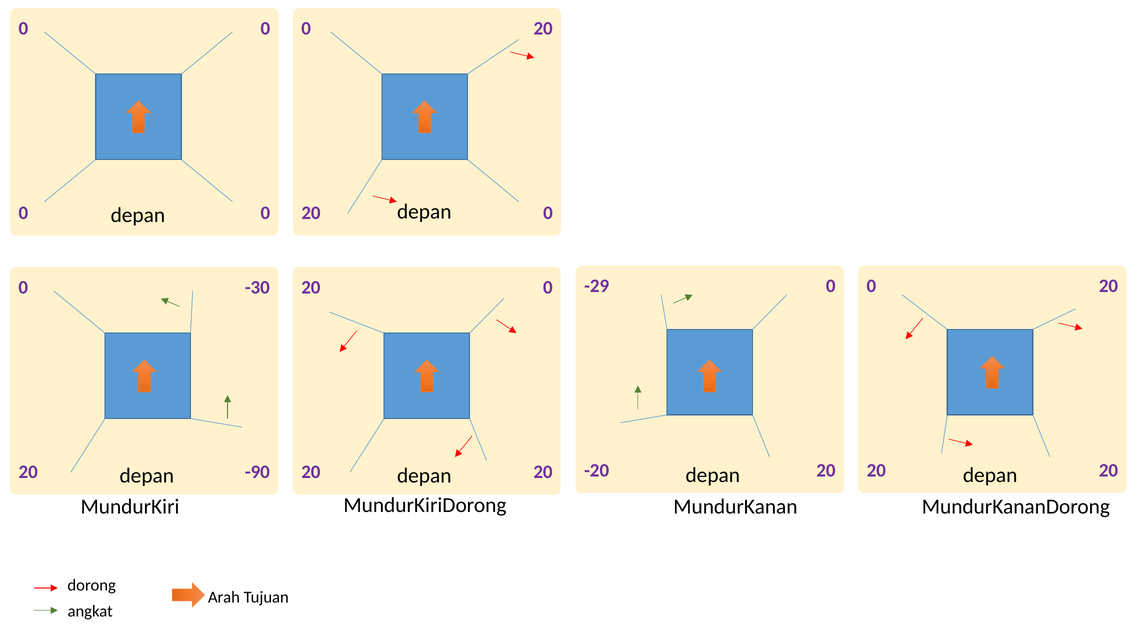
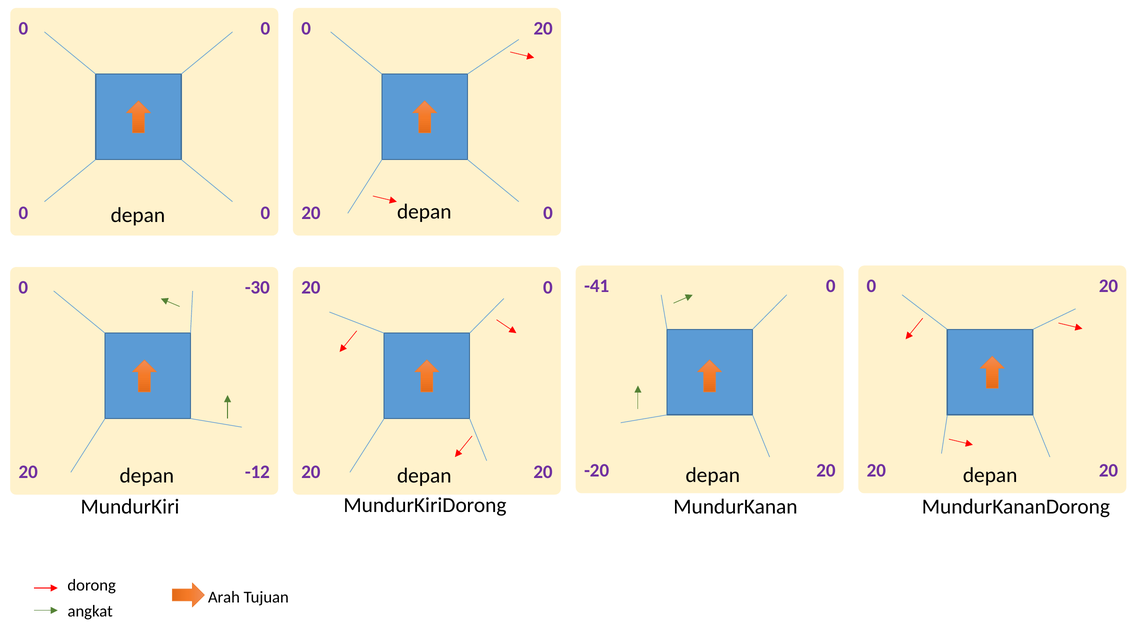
-29: -29 -> -41 (597, 286)
-90: -90 -> -12 (257, 472)
